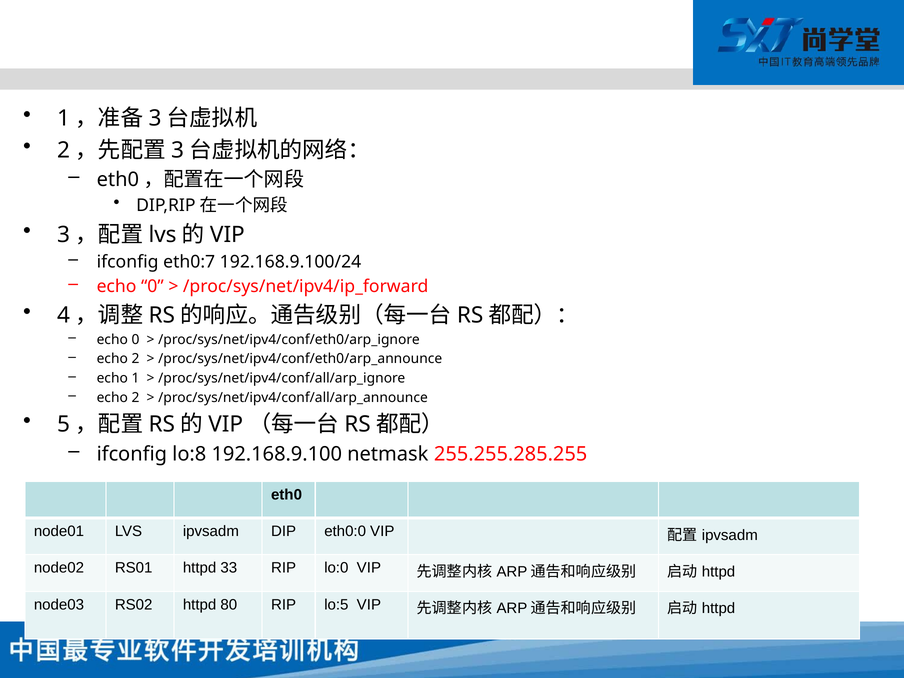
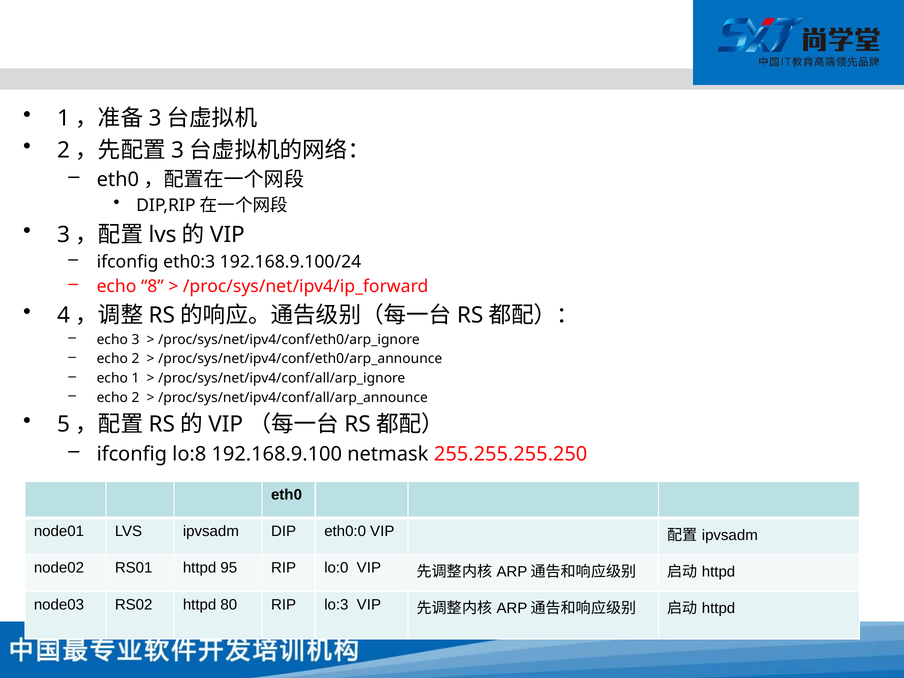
eth0:7: eth0:7 -> eth0:3 (189, 262)
0: 0 -> 8 (152, 286)
0: 0 -> 3 (136, 339)
255.255.285.255: 255.255.285.255 -> 255.255.255.250 (511, 454)
33: 33 -> 95 (229, 568)
lo:5: lo:5 -> lo:3 (336, 605)
